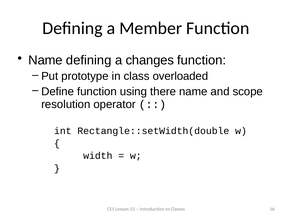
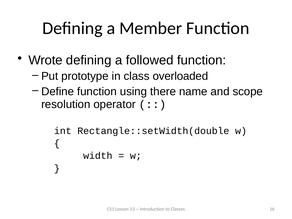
Name: Name -> Wrote (45, 60)
changes: changes -> followed (150, 60)
